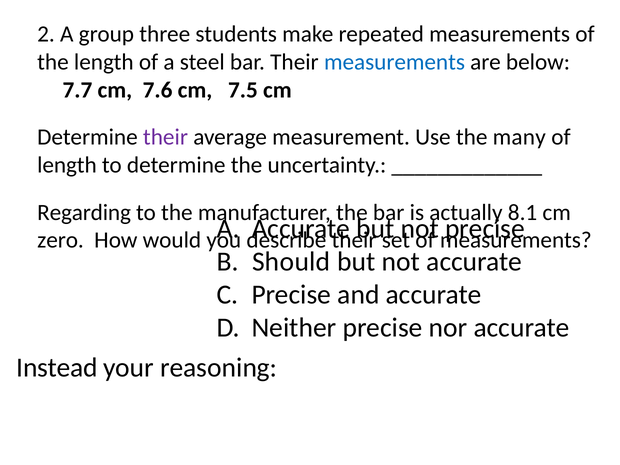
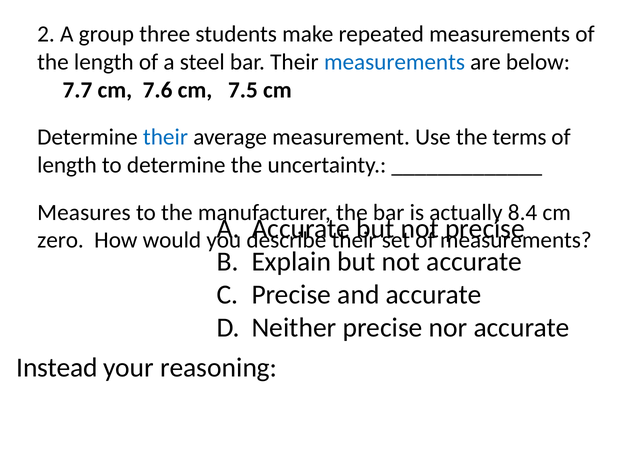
their colour: purple -> blue (165, 137)
many: many -> terms (519, 137)
Regarding: Regarding -> Measures (84, 212)
8.1: 8.1 -> 8.4 (523, 212)
Should: Should -> Explain (291, 262)
